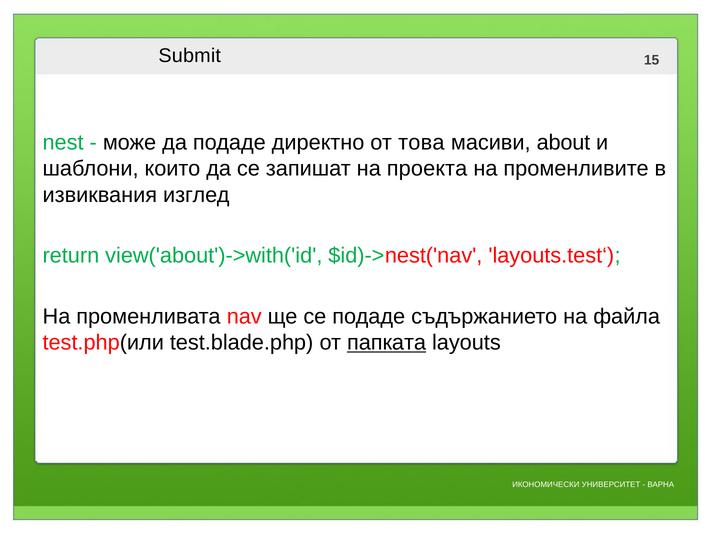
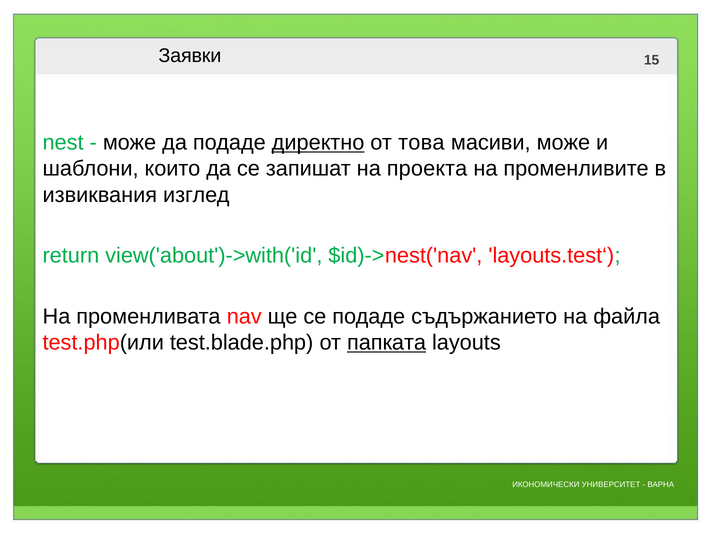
Submit: Submit -> Заявки (190, 56)
директно underline: none -> present (318, 143)
масиви about: about -> може (563, 143)
